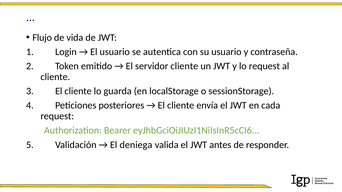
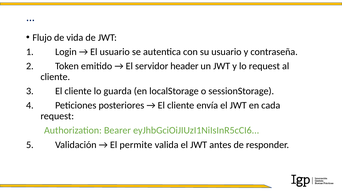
servidor cliente: cliente -> header (184, 66)
deniega: deniega -> permite (136, 145)
